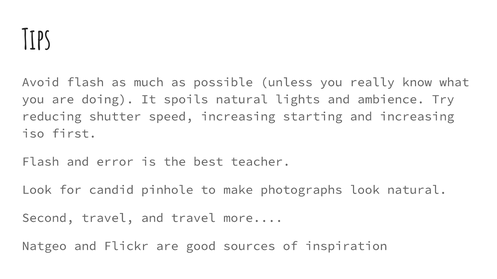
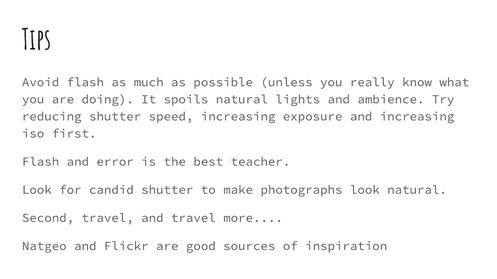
starting: starting -> exposure (313, 117)
candid pinhole: pinhole -> shutter (167, 190)
